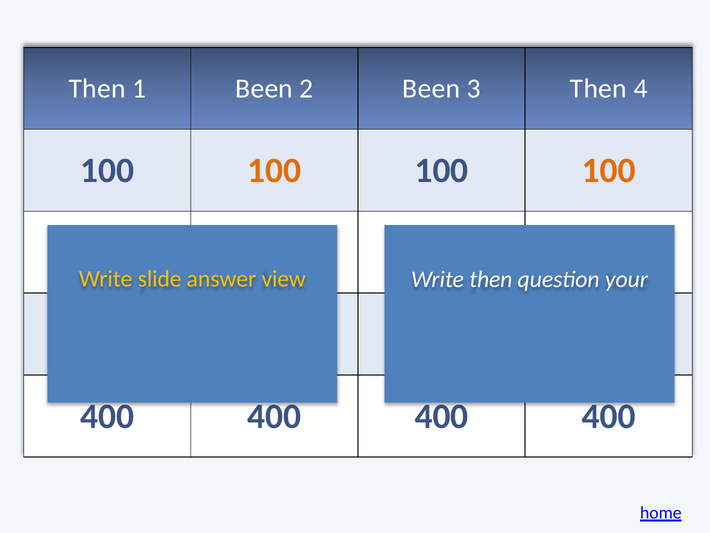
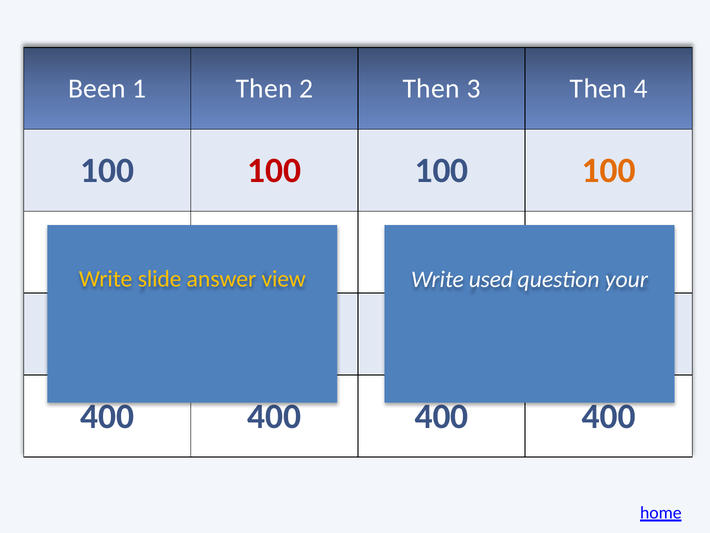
Then: Then -> Been (97, 89)
1 Been: Been -> Then (264, 89)
2 Been: Been -> Then (431, 89)
100 colour: orange -> red (274, 171)
Write then: then -> used (491, 279)
